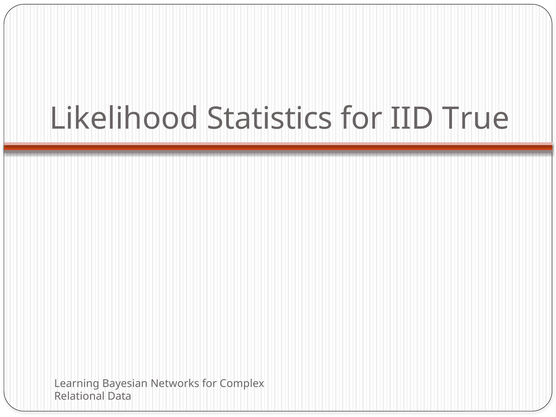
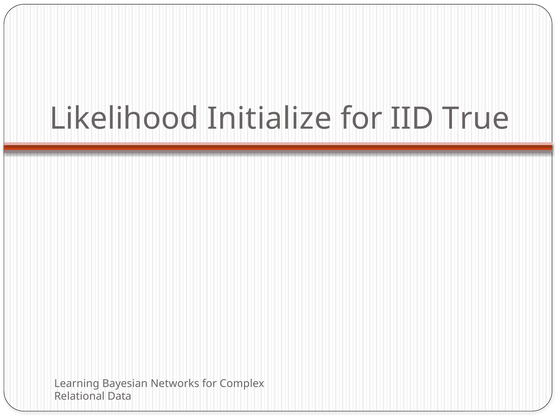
Statistics: Statistics -> Initialize (269, 119)
